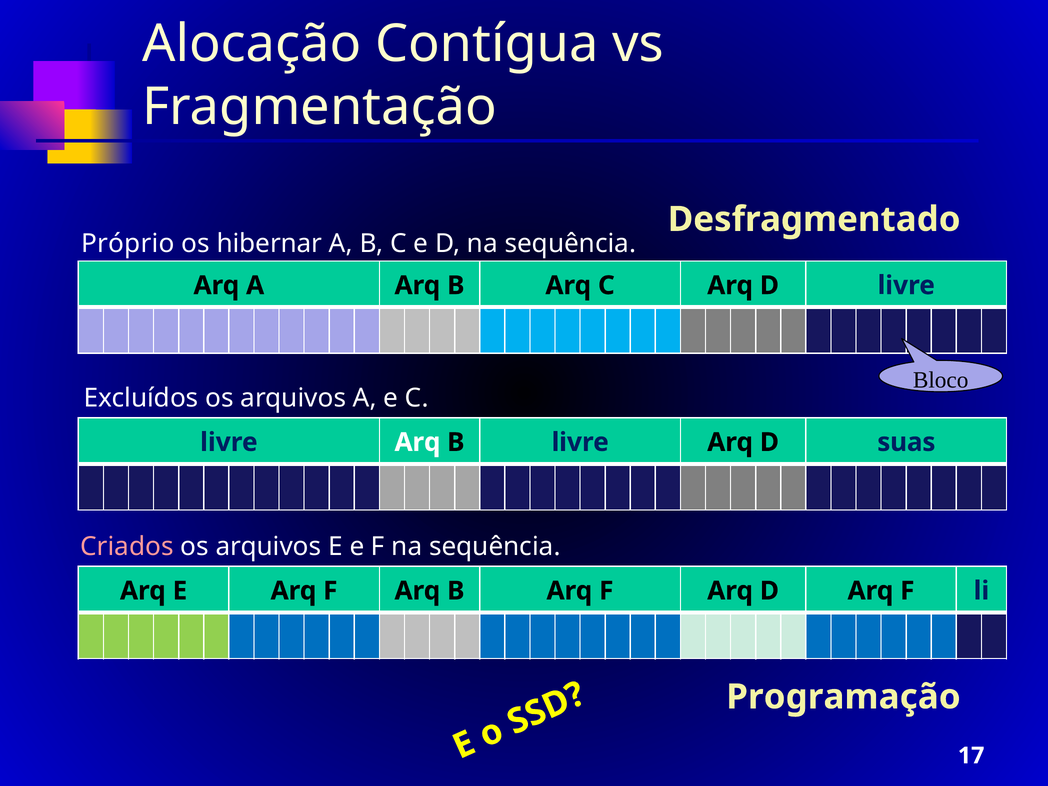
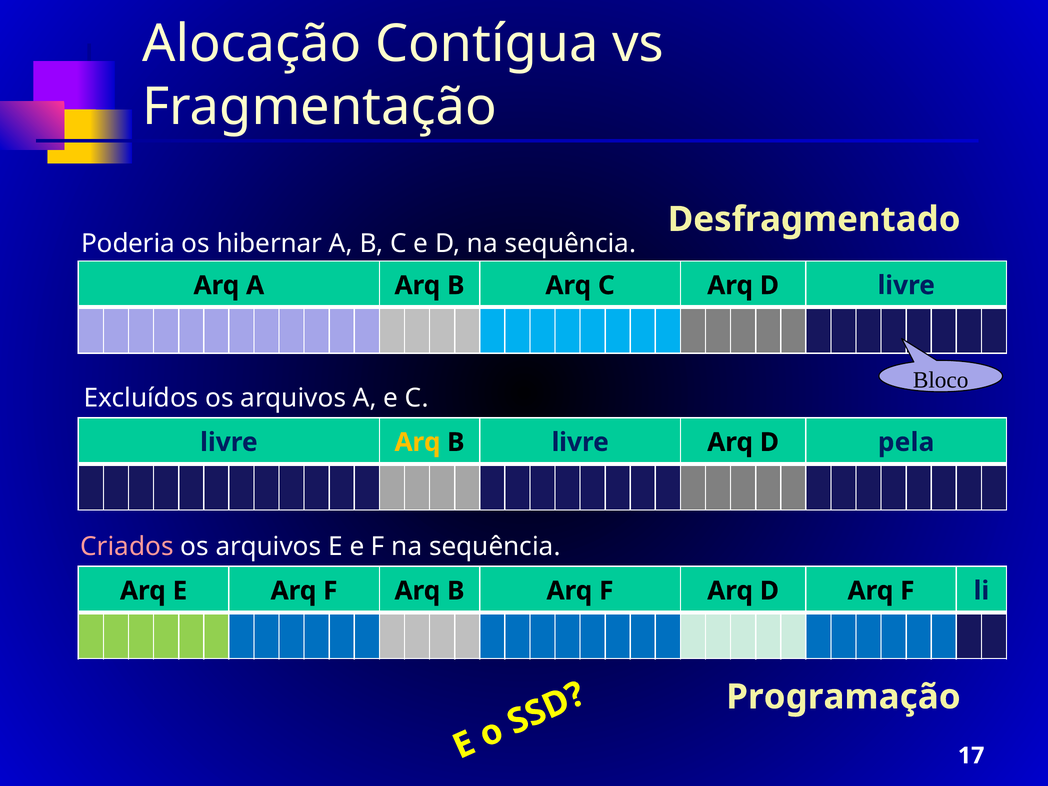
Próprio: Próprio -> Poderia (128, 244)
Arq colour: white -> yellow (418, 442)
suas: suas -> pela (906, 442)
